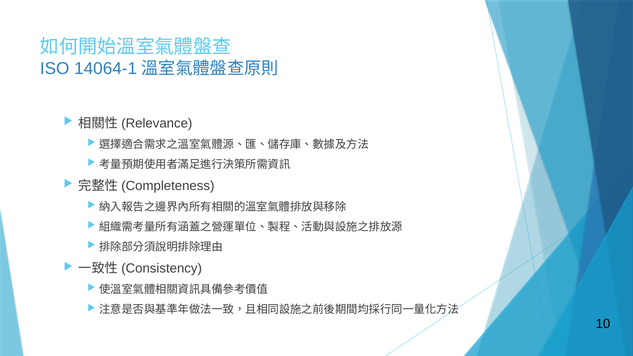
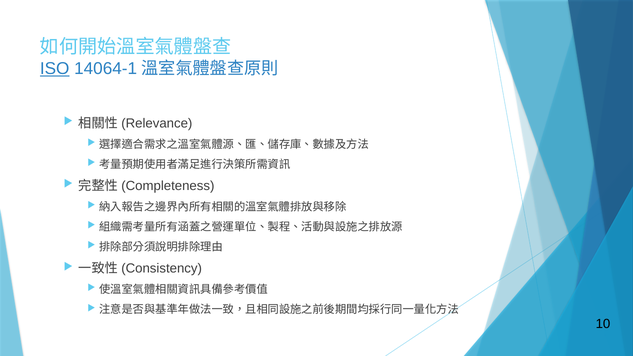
ISO underline: none -> present (55, 68)
